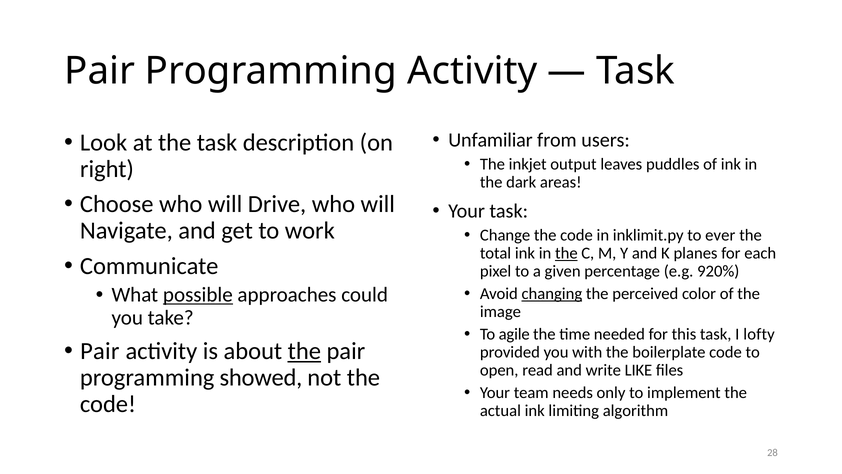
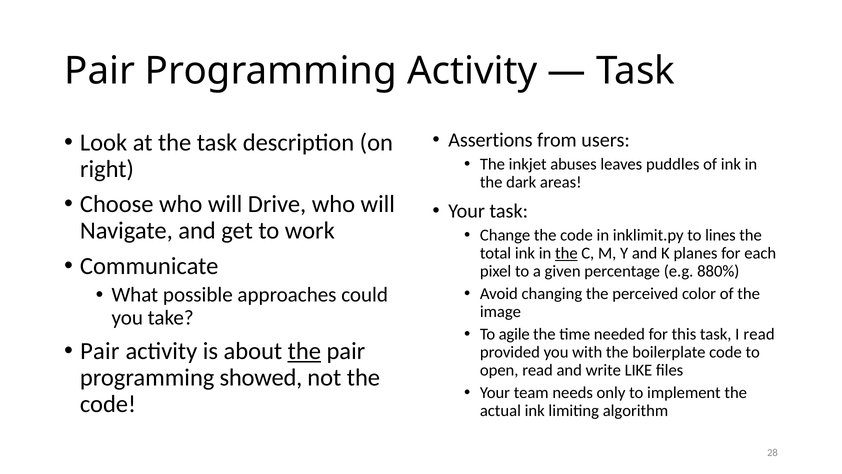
Unfamiliar: Unfamiliar -> Assertions (490, 140)
output: output -> abuses (573, 164)
ever: ever -> lines (720, 235)
920%: 920% -> 880% (718, 271)
possible underline: present -> none (198, 295)
changing underline: present -> none (552, 294)
I lofty: lofty -> read (759, 334)
